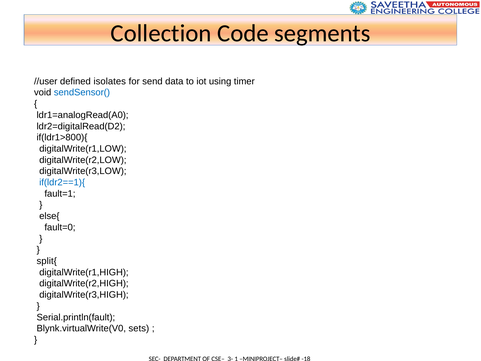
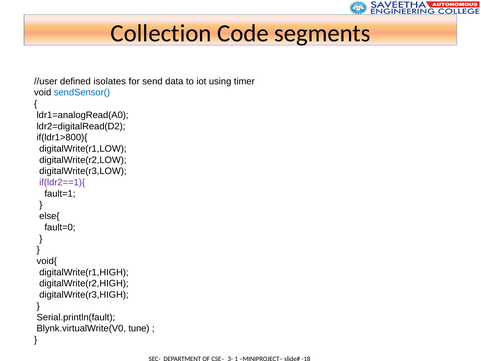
if(ldr2==1){ colour: blue -> purple (62, 182)
split{: split{ -> void{ (47, 261)
sets: sets -> tune (139, 328)
